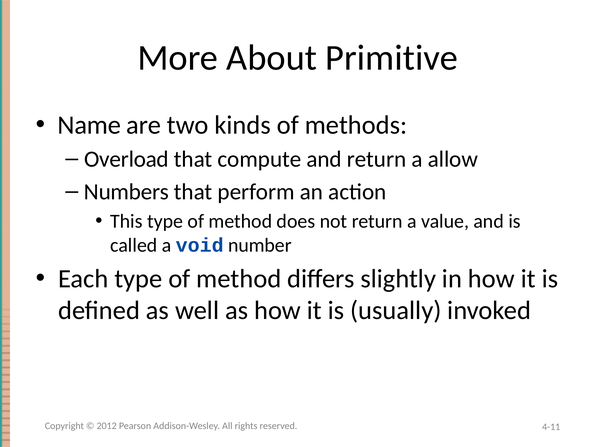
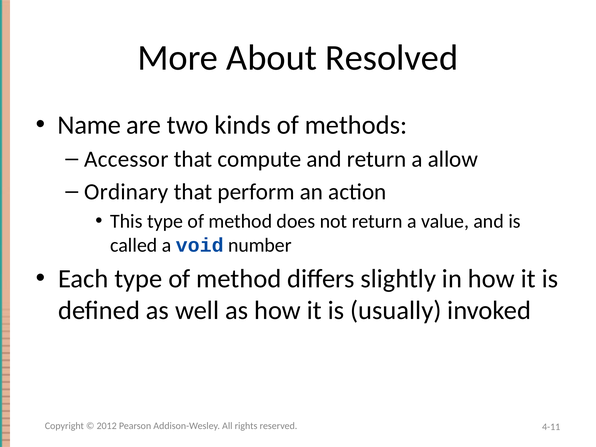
Primitive: Primitive -> Resolved (392, 58)
Overload: Overload -> Accessor (126, 159)
Numbers: Numbers -> Ordinary (126, 192)
